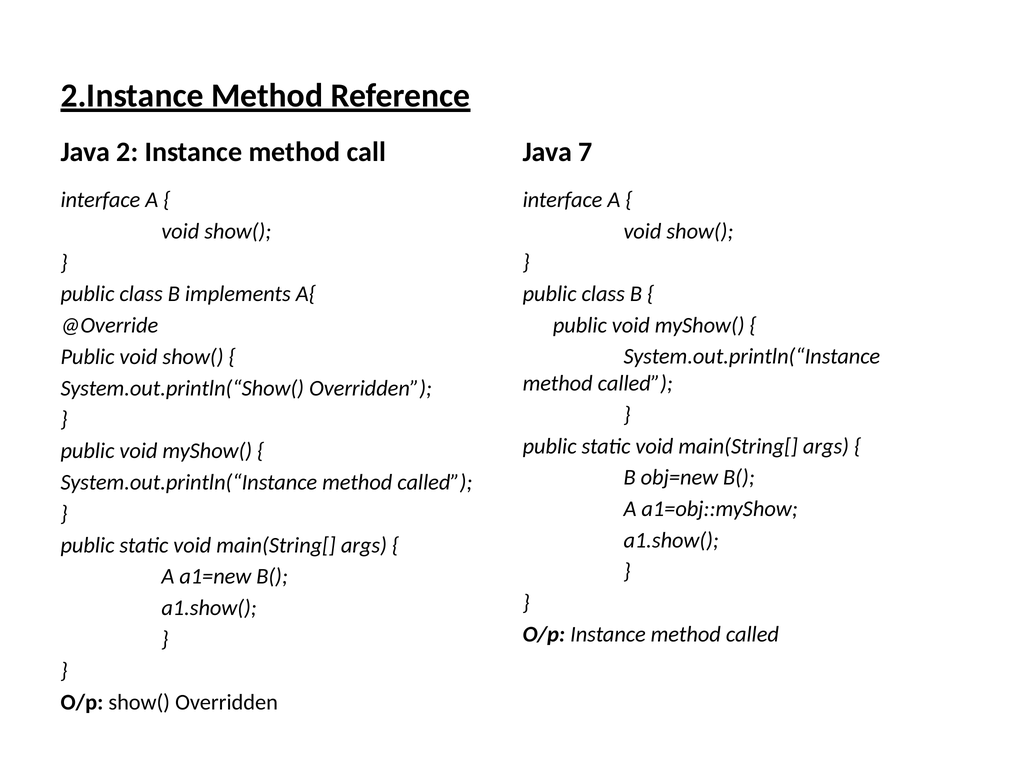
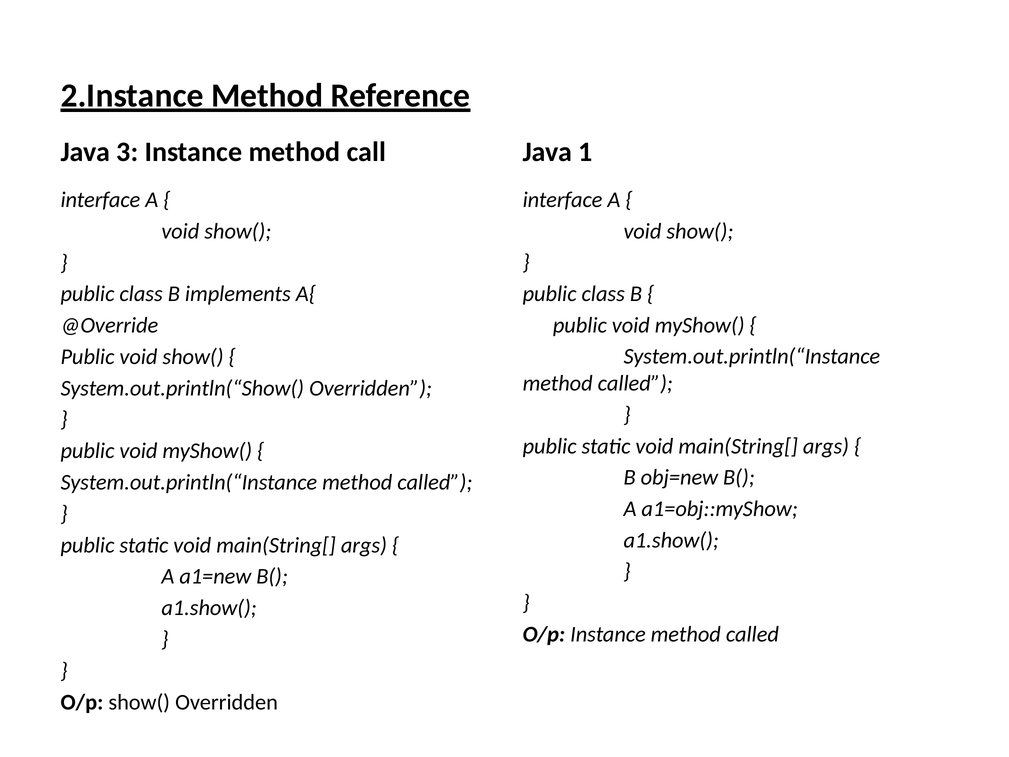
2: 2 -> 3 (127, 152)
7: 7 -> 1 (586, 152)
